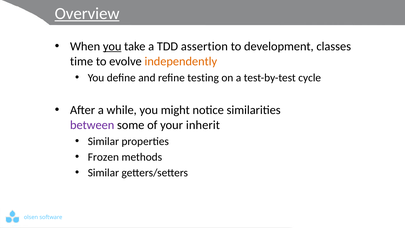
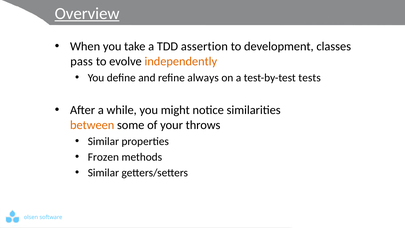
you underline: present -> none (112, 46)
time: time -> pass (82, 61)
testing: testing -> always (203, 78)
cycle: cycle -> tests (310, 78)
between colour: purple -> orange (92, 125)
inherit: inherit -> throws (203, 125)
